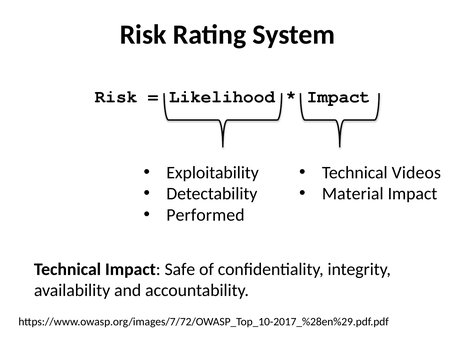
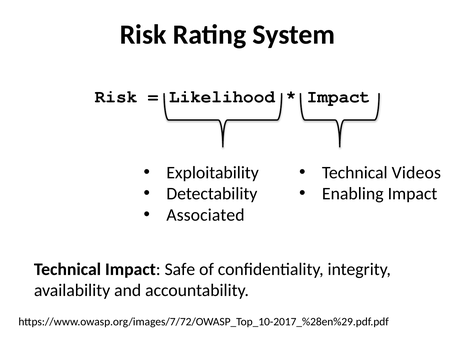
Material: Material -> Enabling (353, 194)
Performed: Performed -> Associated (205, 215)
